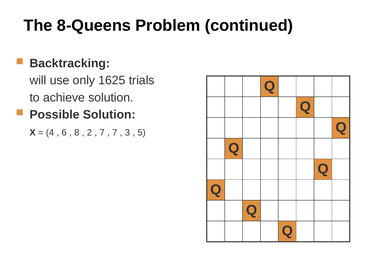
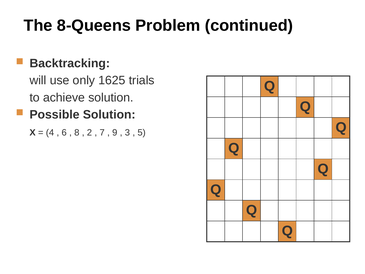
7: 7 -> 9 (115, 132)
